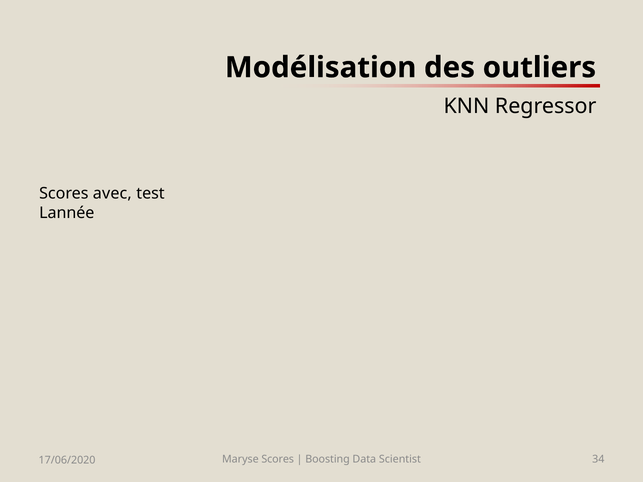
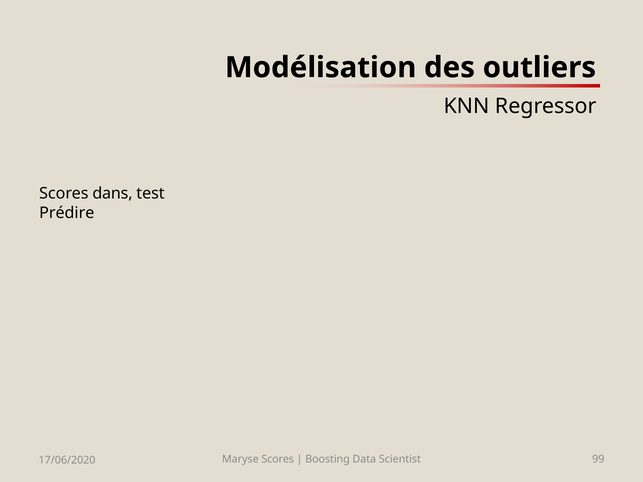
avec: avec -> dans (112, 194)
Lannée: Lannée -> Prédire (67, 213)
34: 34 -> 99 (598, 460)
